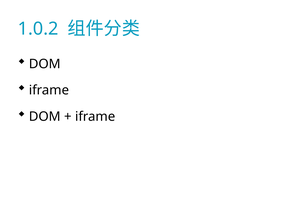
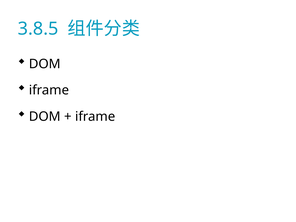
1.0.2: 1.0.2 -> 3.8.5 (38, 29)
